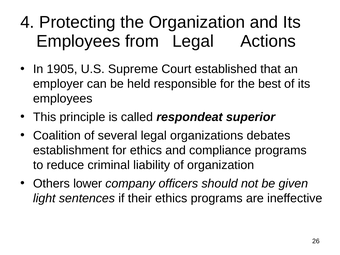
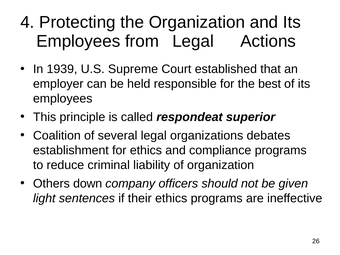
1905: 1905 -> 1939 (62, 69)
lower: lower -> down (88, 184)
